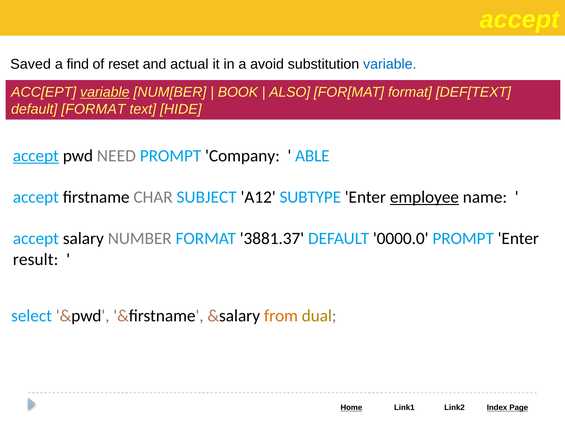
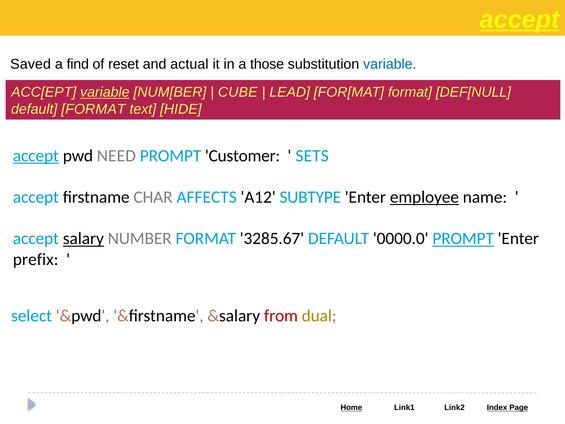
accept underline: none -> present (520, 20)
avoid: avoid -> those (267, 64)
BOOK: BOOK -> CUBE (238, 92)
ALSO: ALSO -> LEAD (290, 92)
DEF[TEXT: DEF[TEXT -> DEF[NULL (473, 92)
Company: Company -> Customer (243, 156)
ABLE: ABLE -> SETS (312, 156)
SUBJECT: SUBJECT -> AFFECTS (207, 197)
salary underline: none -> present (83, 238)
3881.37: 3881.37 -> 3285.67 (272, 238)
PROMPT underline: none -> present (463, 238)
result: result -> prefix (36, 259)
from colour: orange -> red (281, 316)
